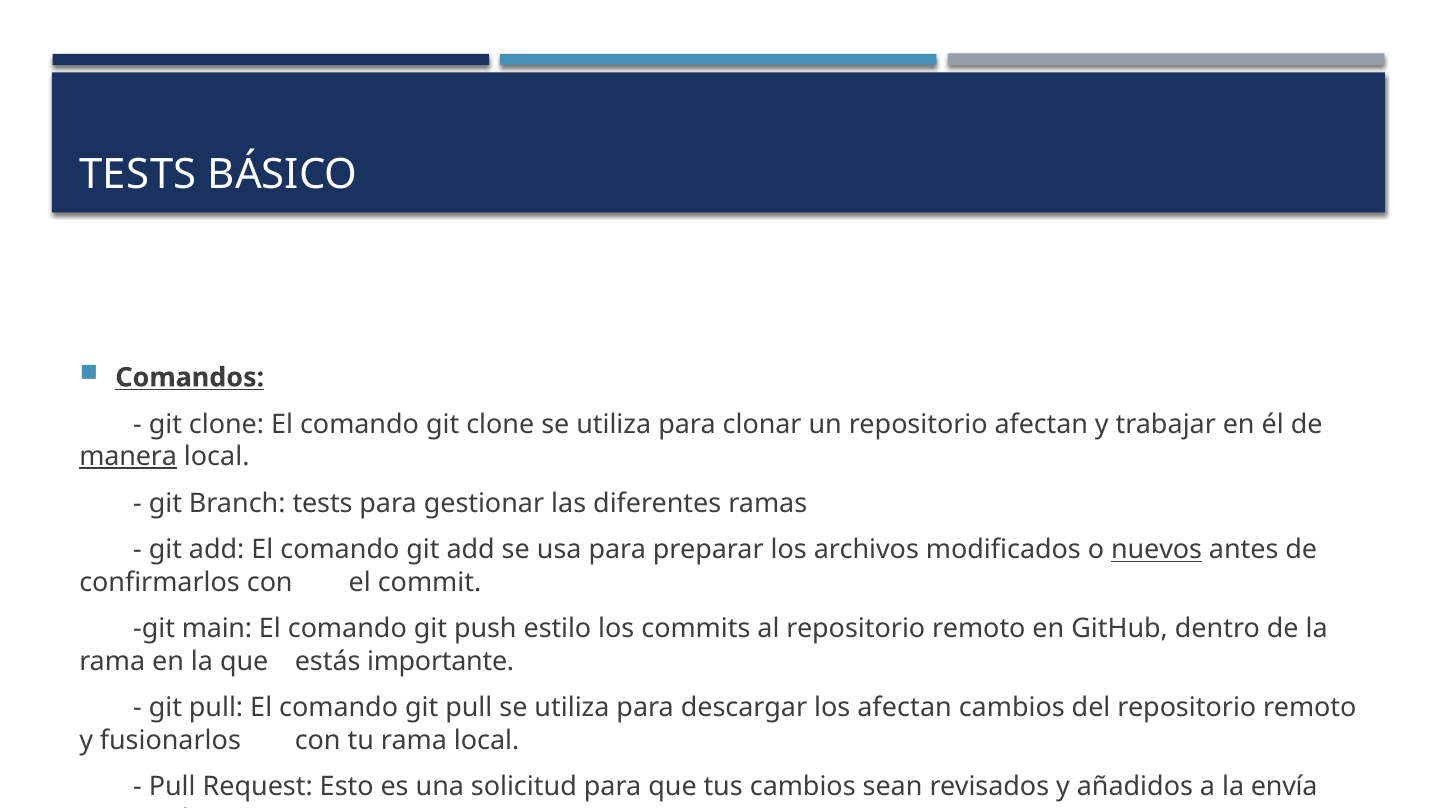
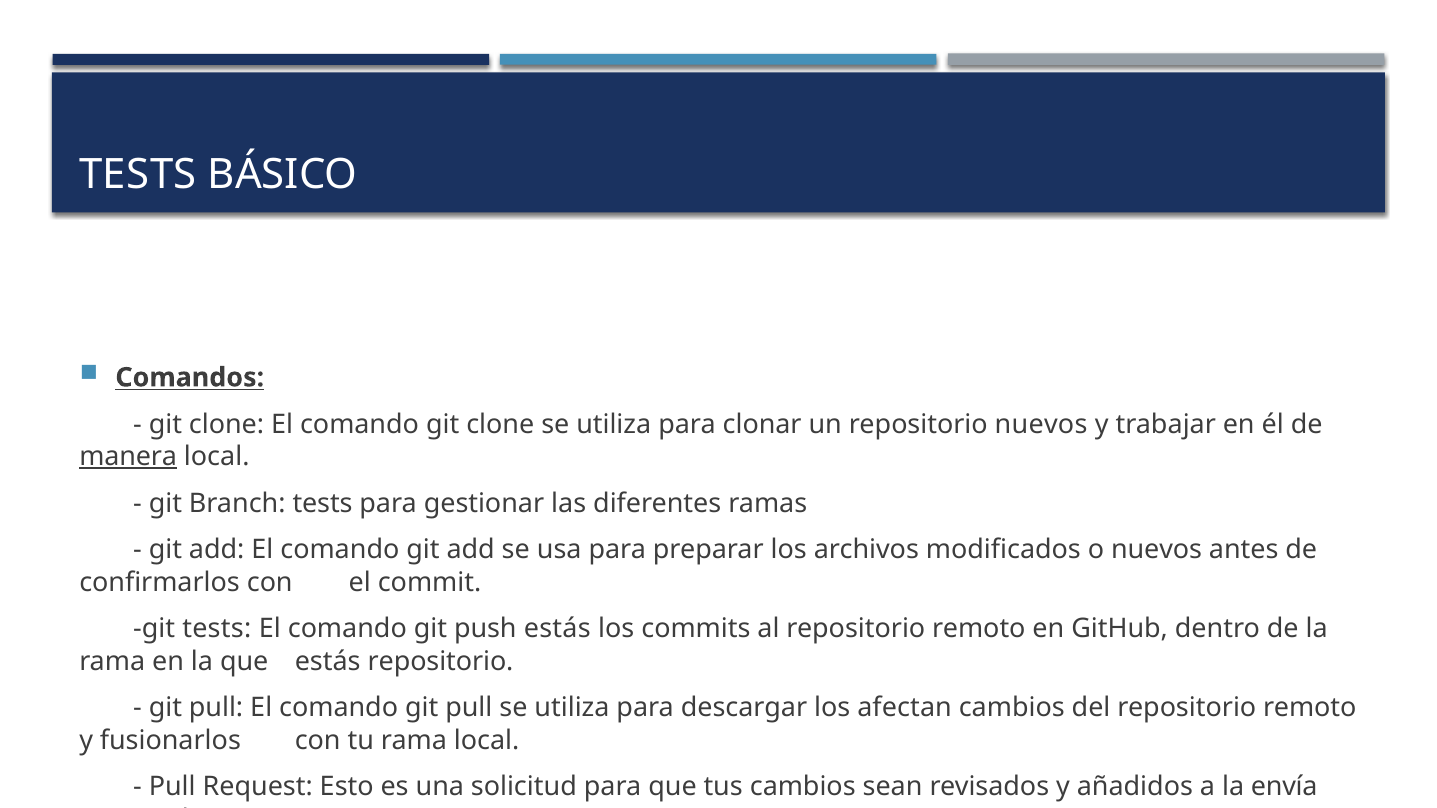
repositorio afectan: afectan -> nuevos (1041, 424)
nuevos underline: present -> none (1157, 550)
git main: main -> tests (217, 629)
push estilo: estilo -> estás (557, 629)
estás importante: importante -> repositorio (441, 662)
